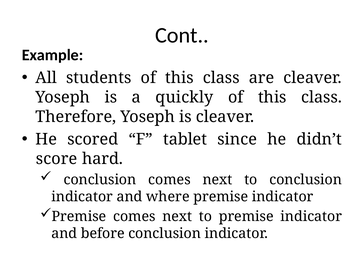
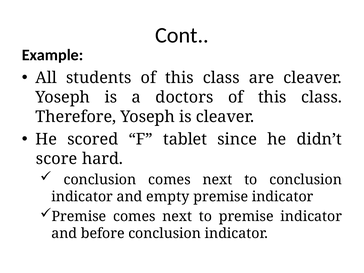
quickly: quickly -> doctors (184, 97)
where: where -> empty (168, 197)
